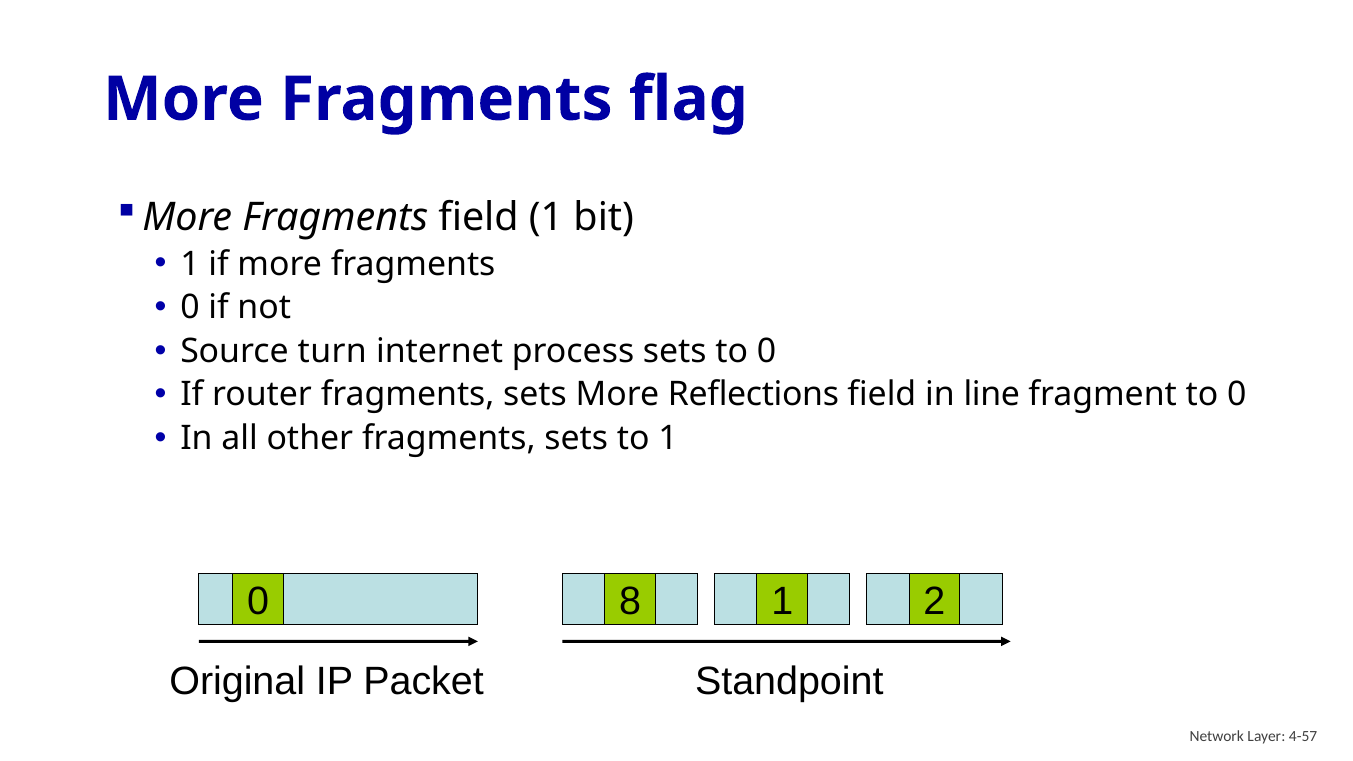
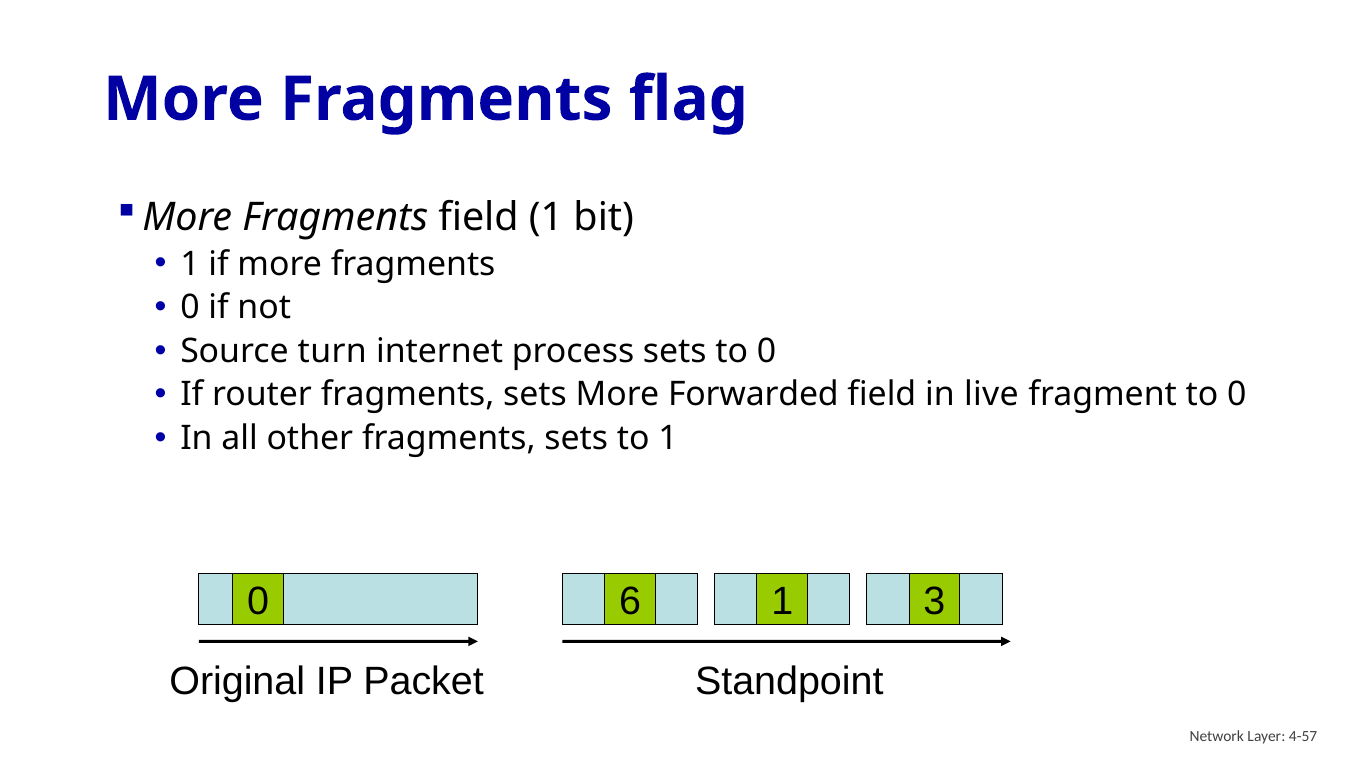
Reflections: Reflections -> Forwarded (753, 395)
line: line -> live (991, 395)
8: 8 -> 6 (630, 602)
2: 2 -> 3 (934, 602)
